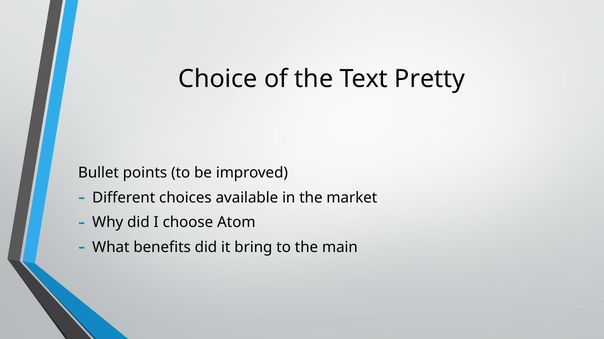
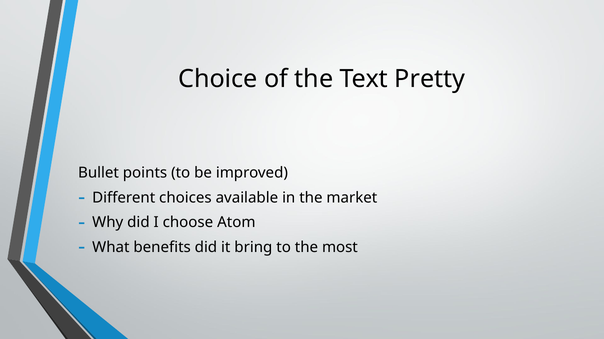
main: main -> most (340, 248)
